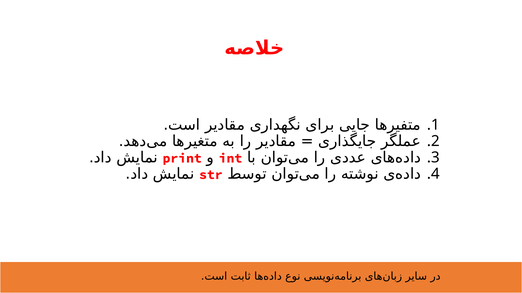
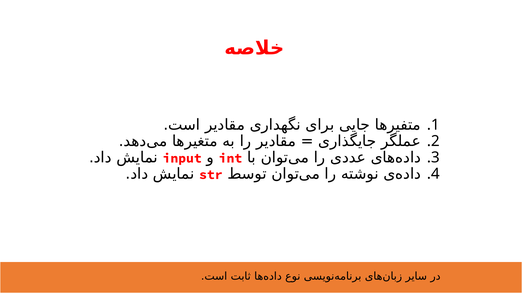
print: print -> input (182, 159)
